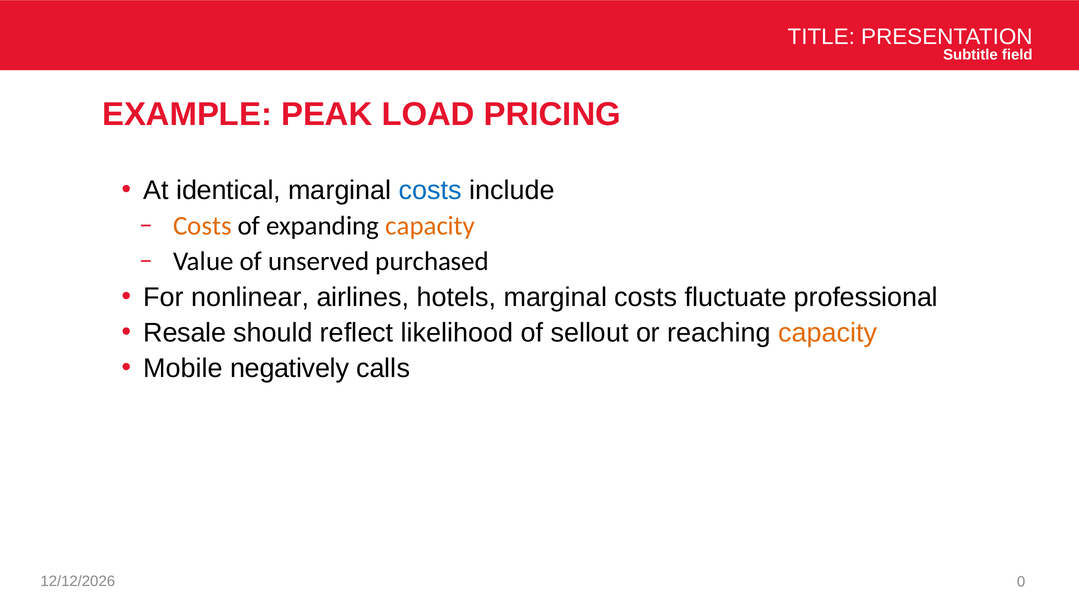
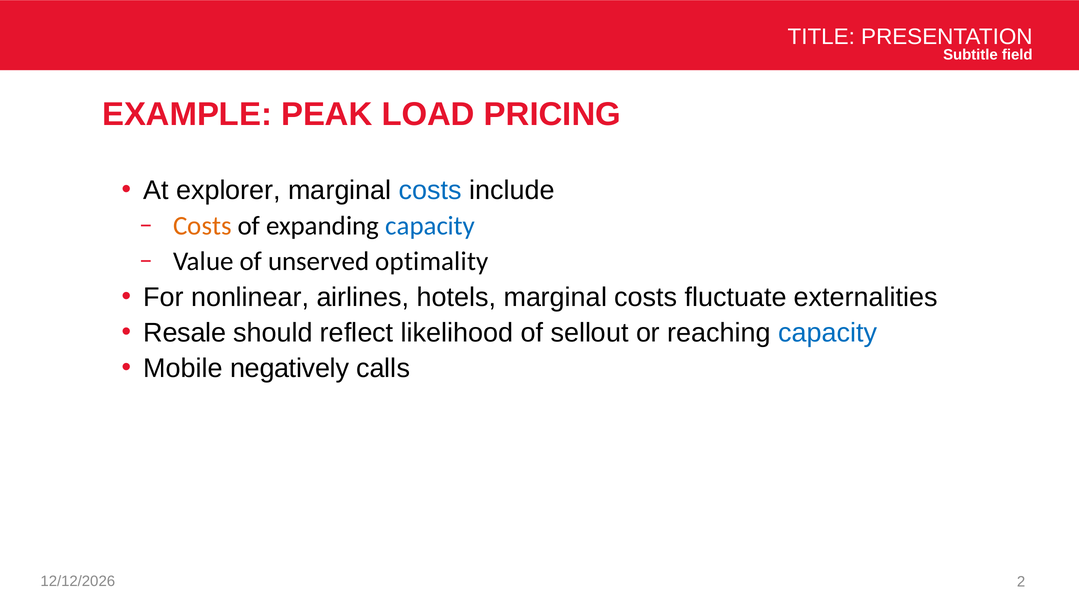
identical: identical -> explorer (228, 190)
capacity colour: orange -> blue (430, 226)
purchased: purchased -> optimality (432, 262)
professional: professional -> externalities (866, 297)
capacity colour: orange -> blue (828, 333)
0: 0 -> 2 (1021, 582)
